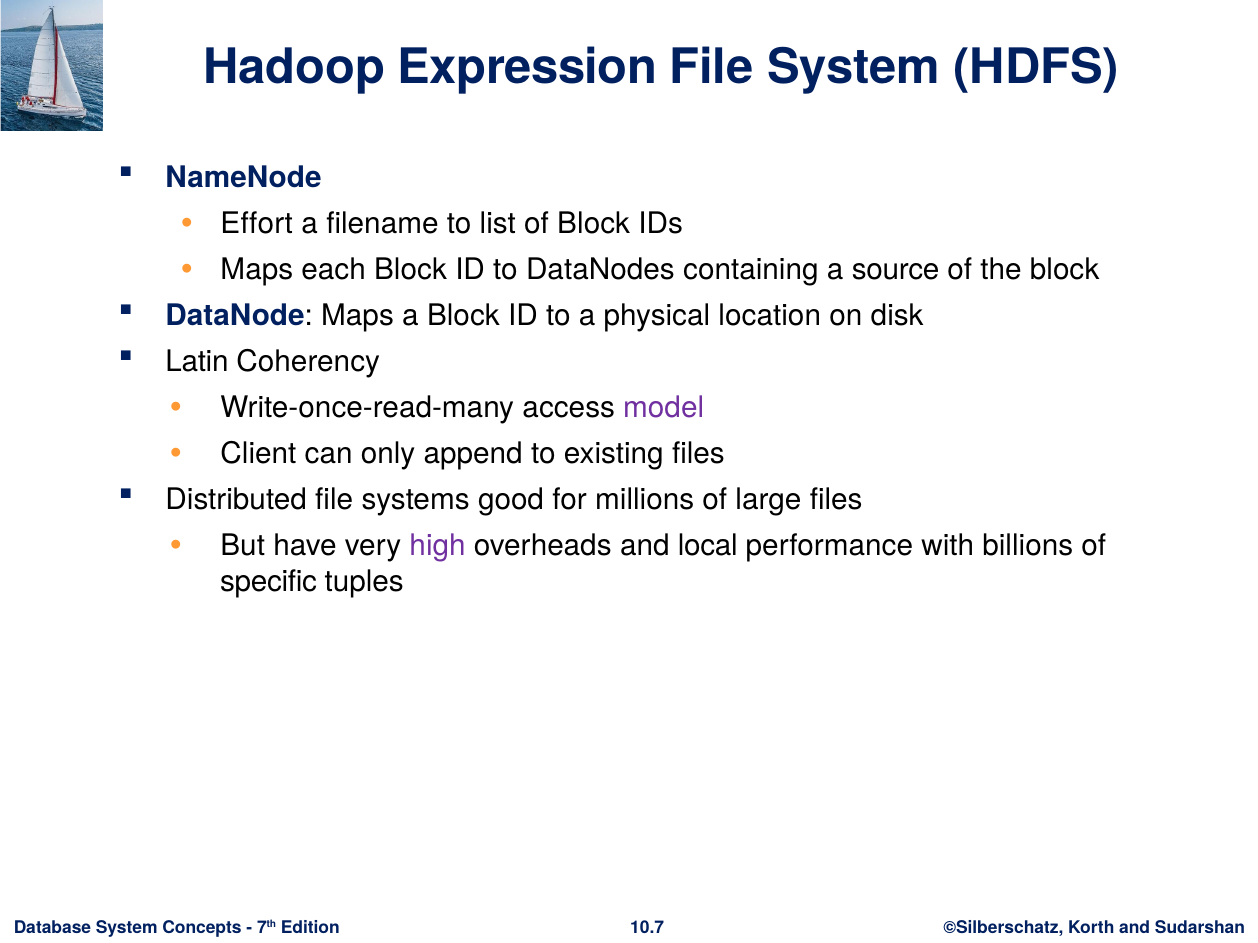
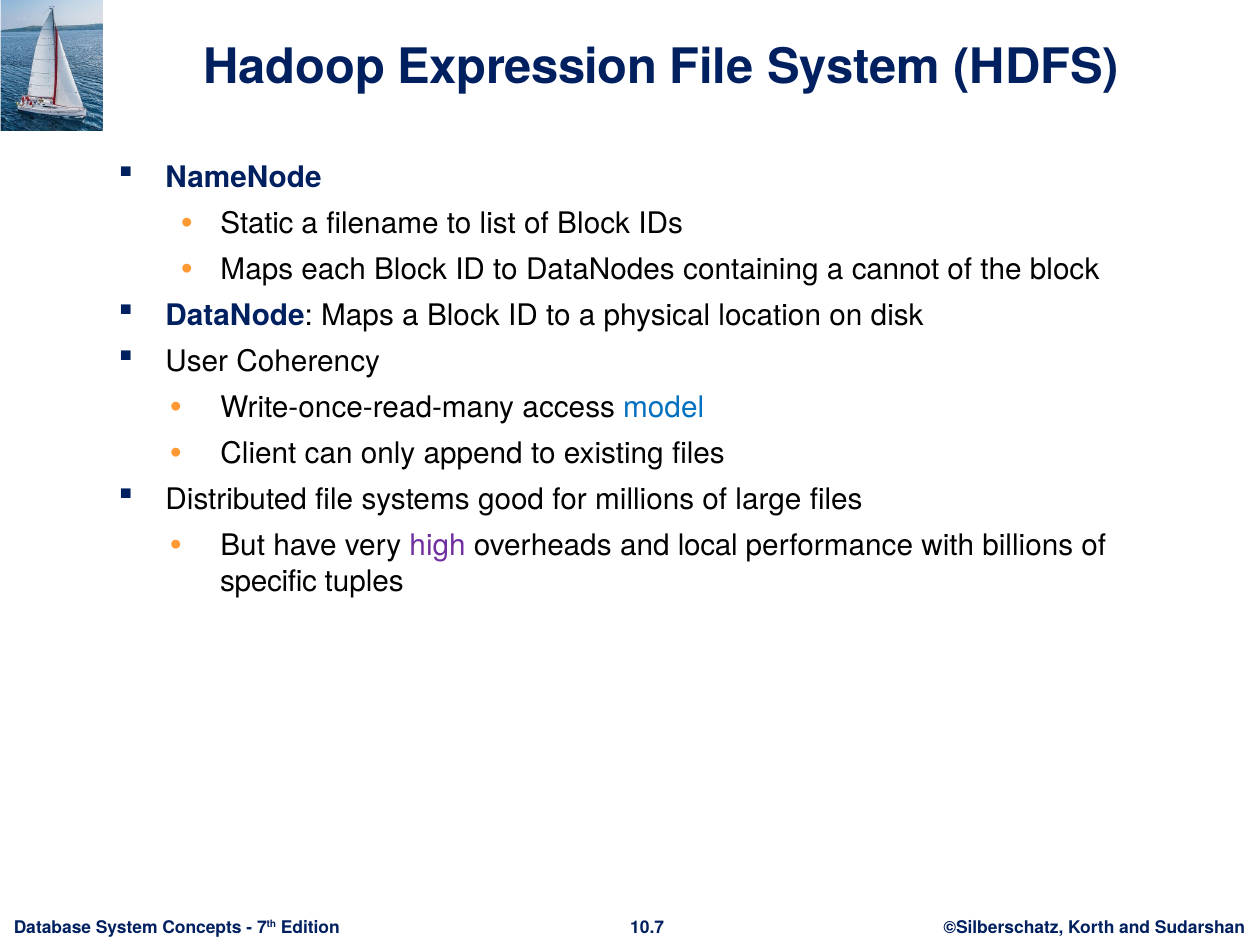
Effort: Effort -> Static (257, 224)
source: source -> cannot (896, 270)
Latin: Latin -> User (197, 362)
model colour: purple -> blue (664, 408)
